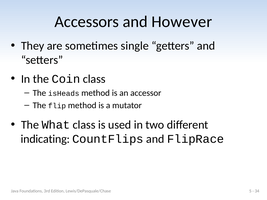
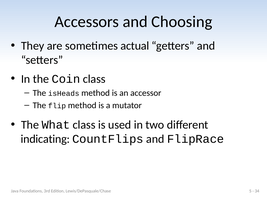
However: However -> Choosing (182, 22)
single: single -> actual (135, 46)
